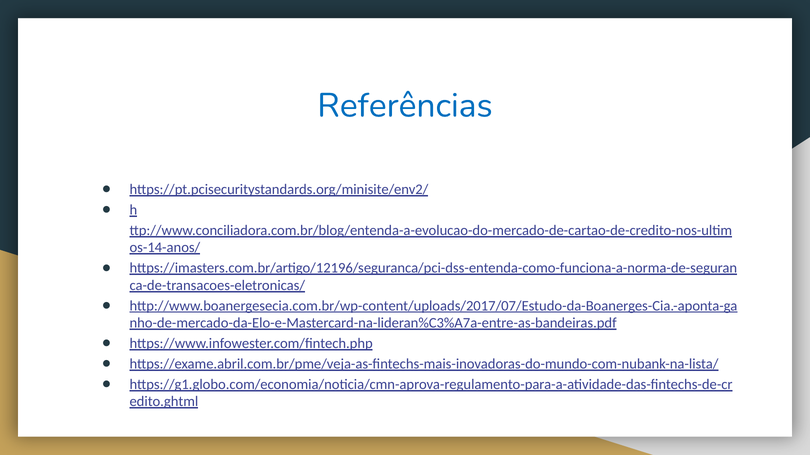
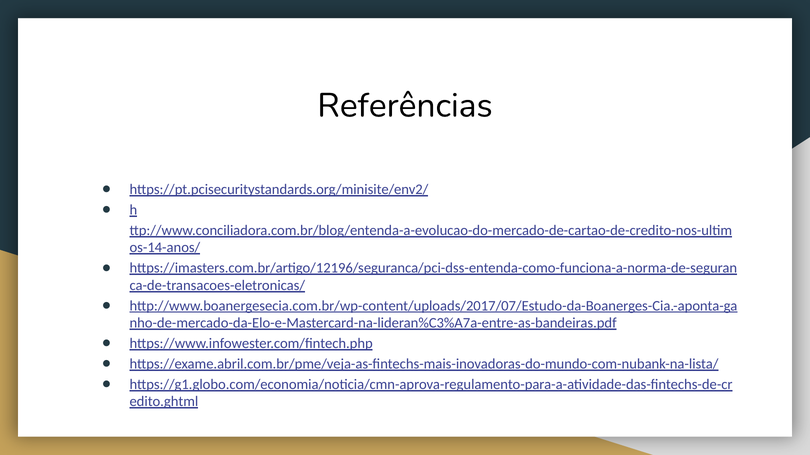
Referências colour: blue -> black (405, 106)
